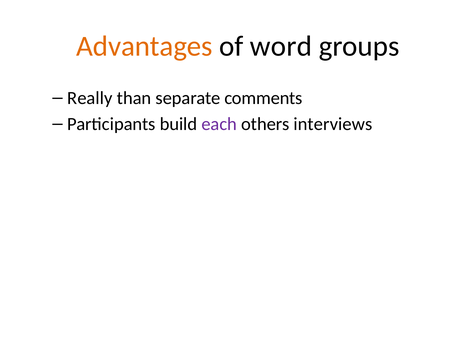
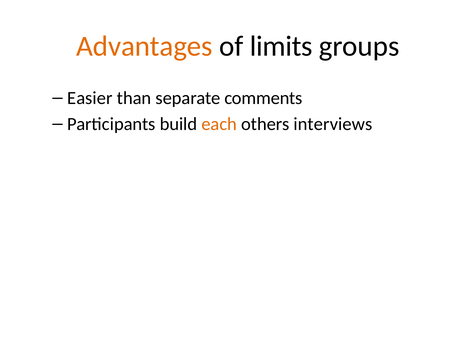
word: word -> limits (281, 46)
Really: Really -> Easier (90, 98)
each colour: purple -> orange (219, 124)
